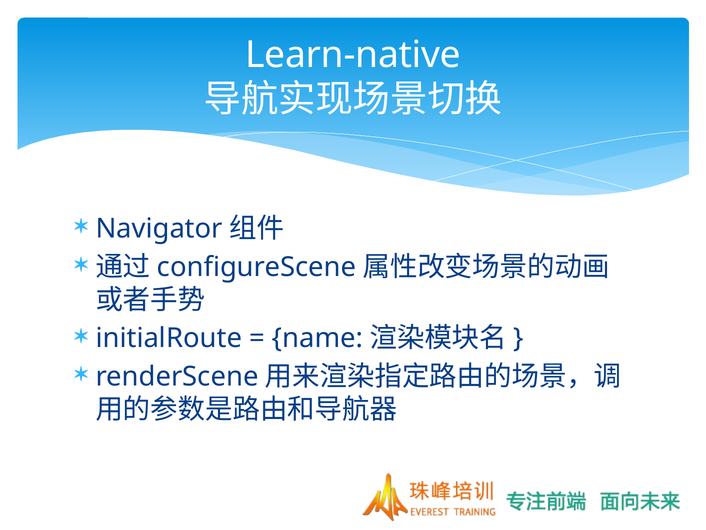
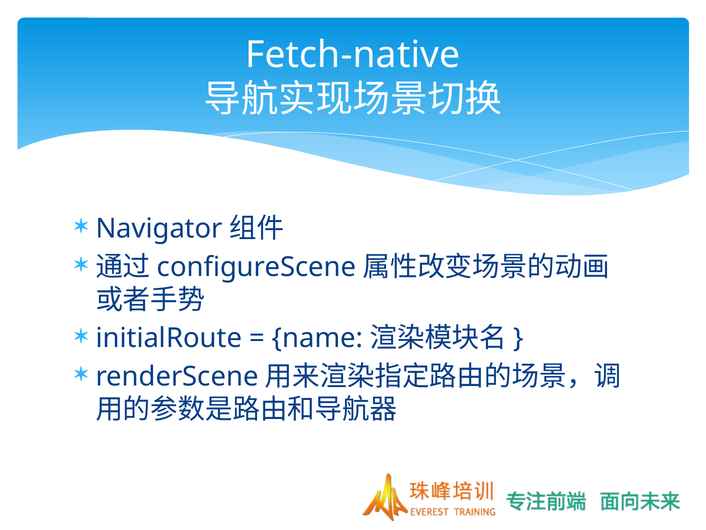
Learn-native: Learn-native -> Fetch-native (353, 55)
